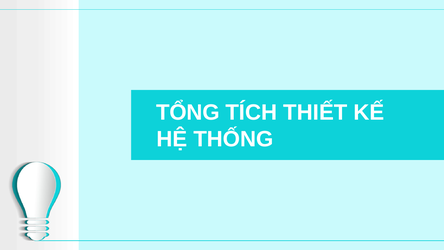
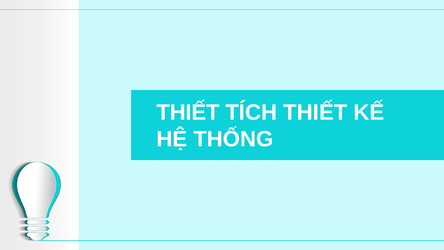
TỔNG: TỔNG -> THIẾT (188, 112)
